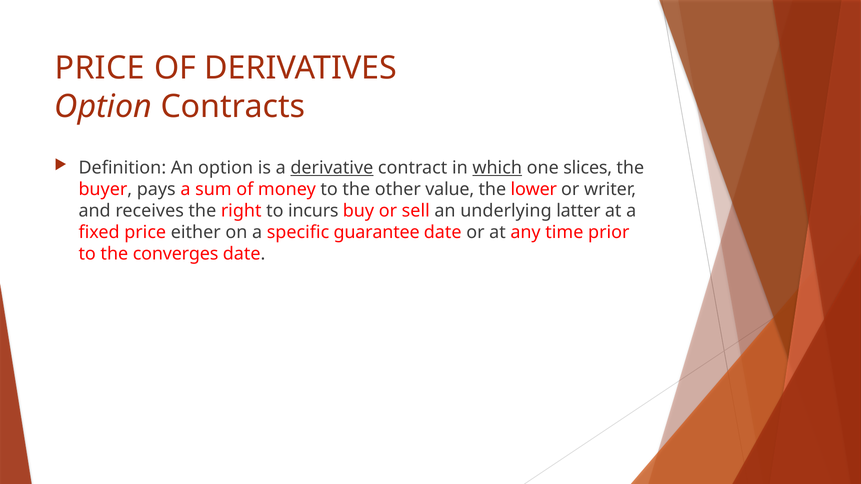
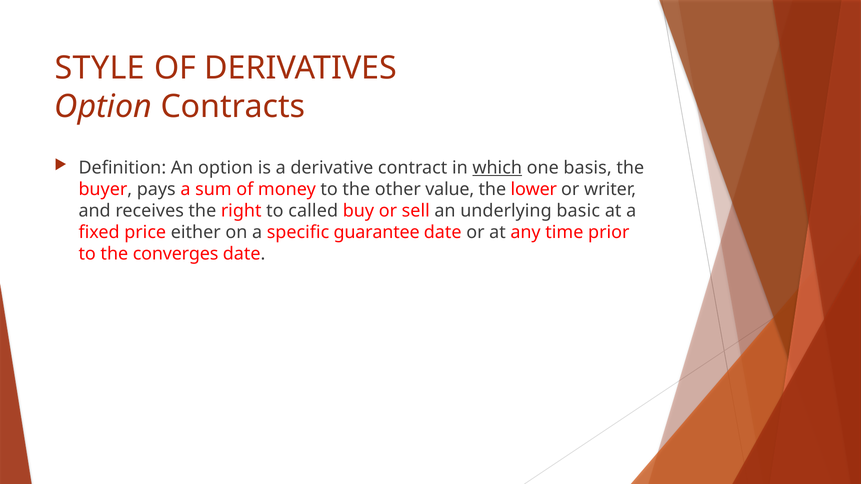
PRICE: PRICE -> STYLE (100, 68)
derivative underline: present -> none (332, 168)
slices: slices -> basis (588, 168)
incurs: incurs -> called (313, 211)
latter: latter -> basic (578, 211)
